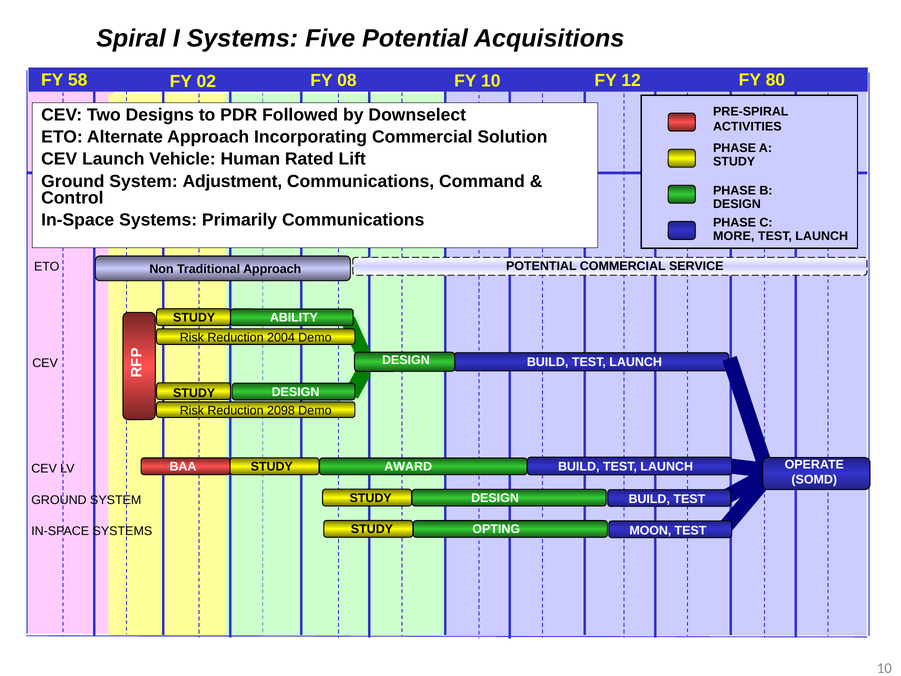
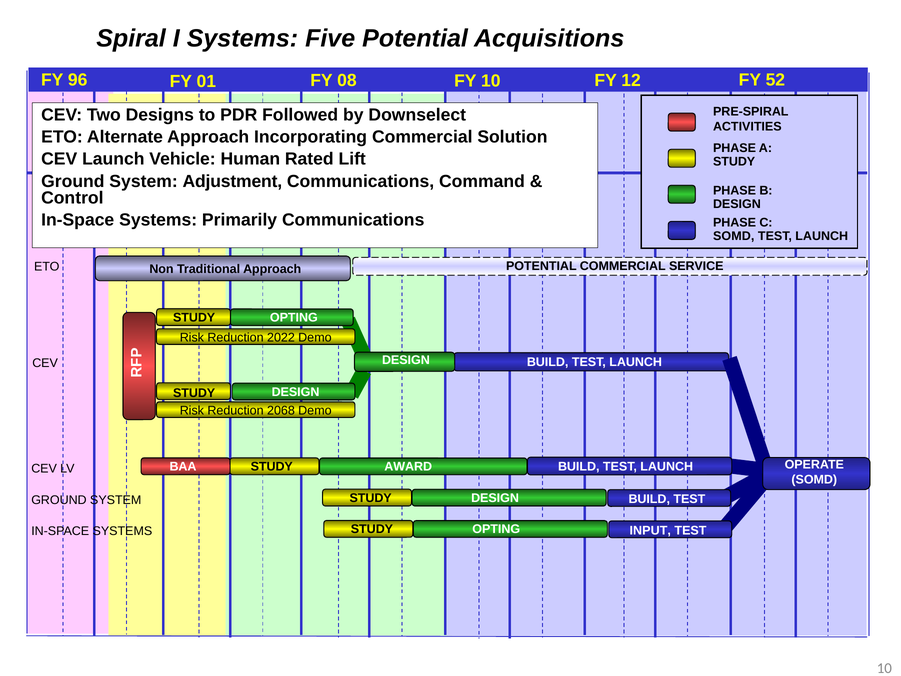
58: 58 -> 96 (78, 80)
02: 02 -> 01 (206, 82)
80: 80 -> 52 (775, 80)
MORE: MORE -> SOMD (734, 236)
ABILITY: ABILITY -> OPTING (294, 318)
2004: 2004 -> 2022 (281, 337)
2098: 2098 -> 2068 (281, 410)
MOON: MOON -> INPUT (650, 530)
